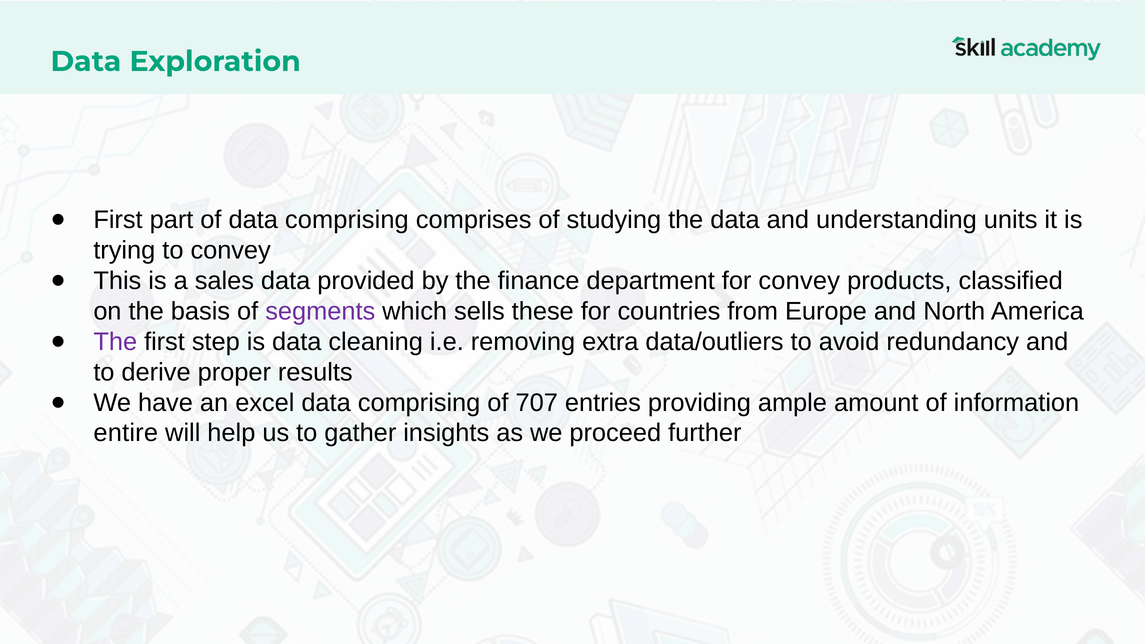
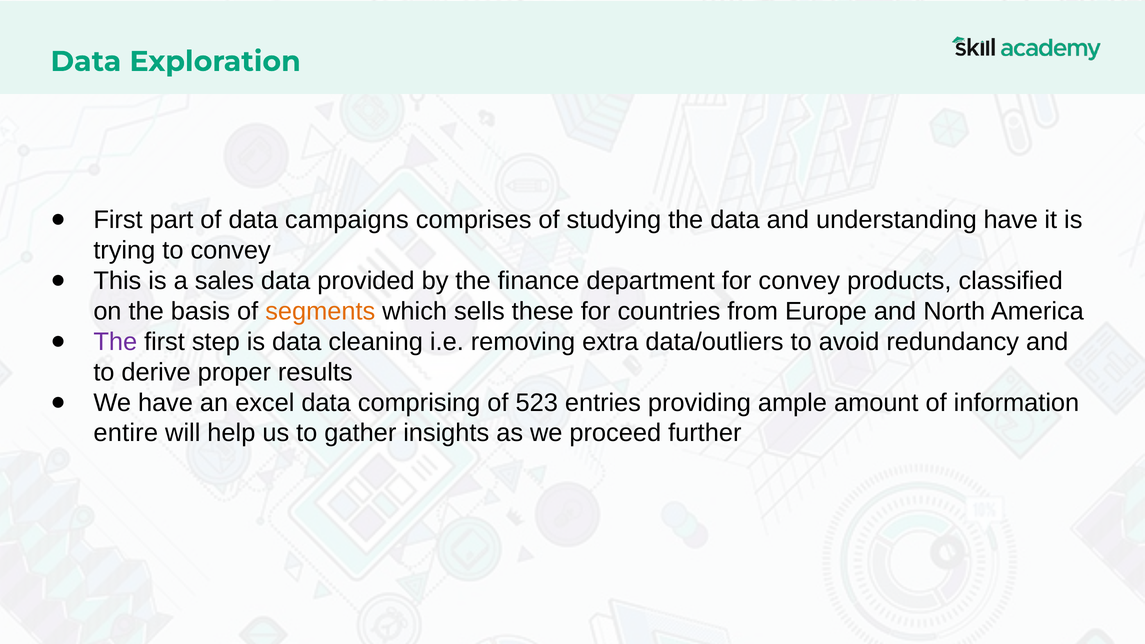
of data comprising: comprising -> campaigns (347, 220)
understanding units: units -> have (1011, 220)
segments colour: purple -> orange (320, 311)
707: 707 -> 523 (537, 403)
